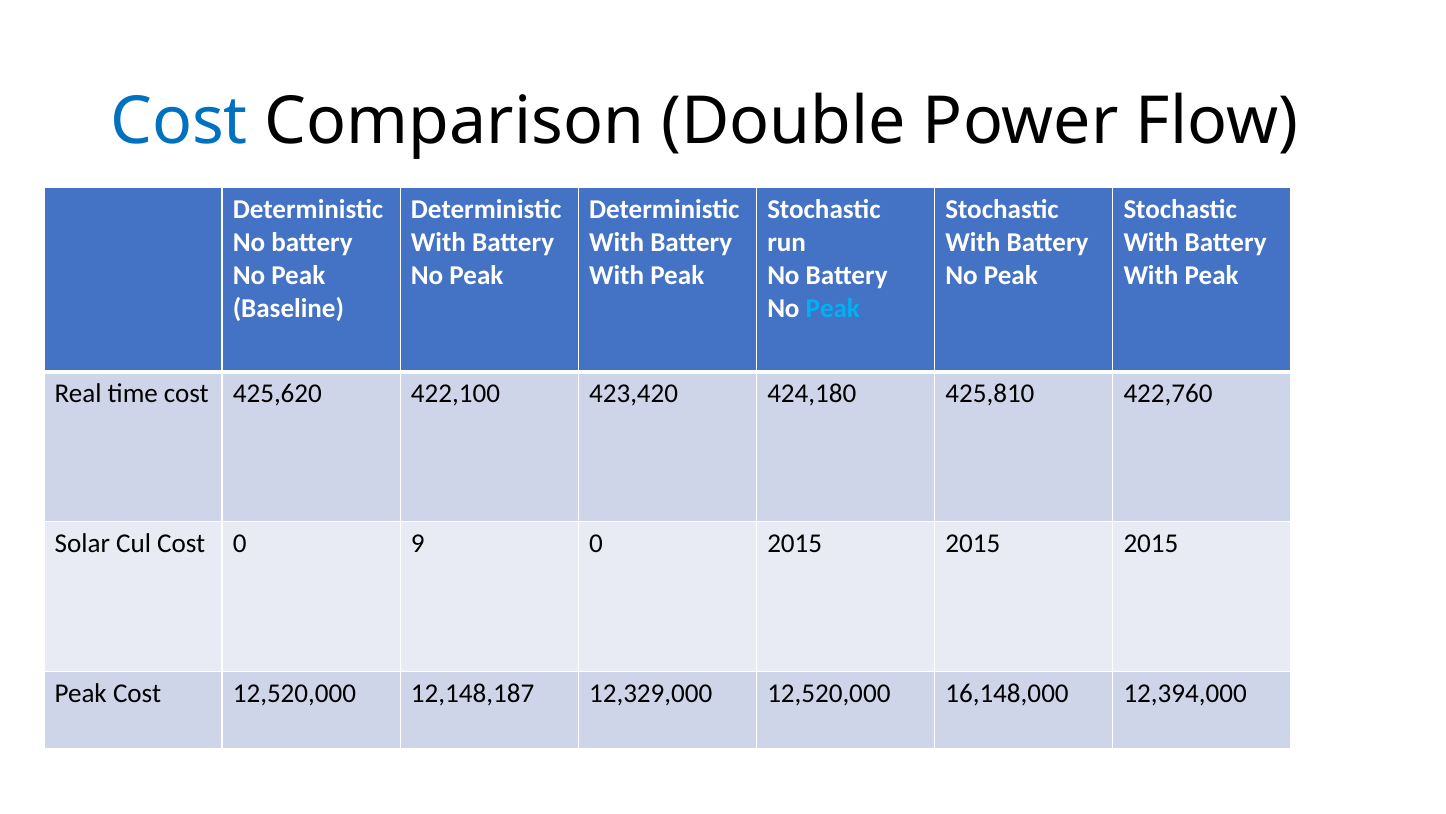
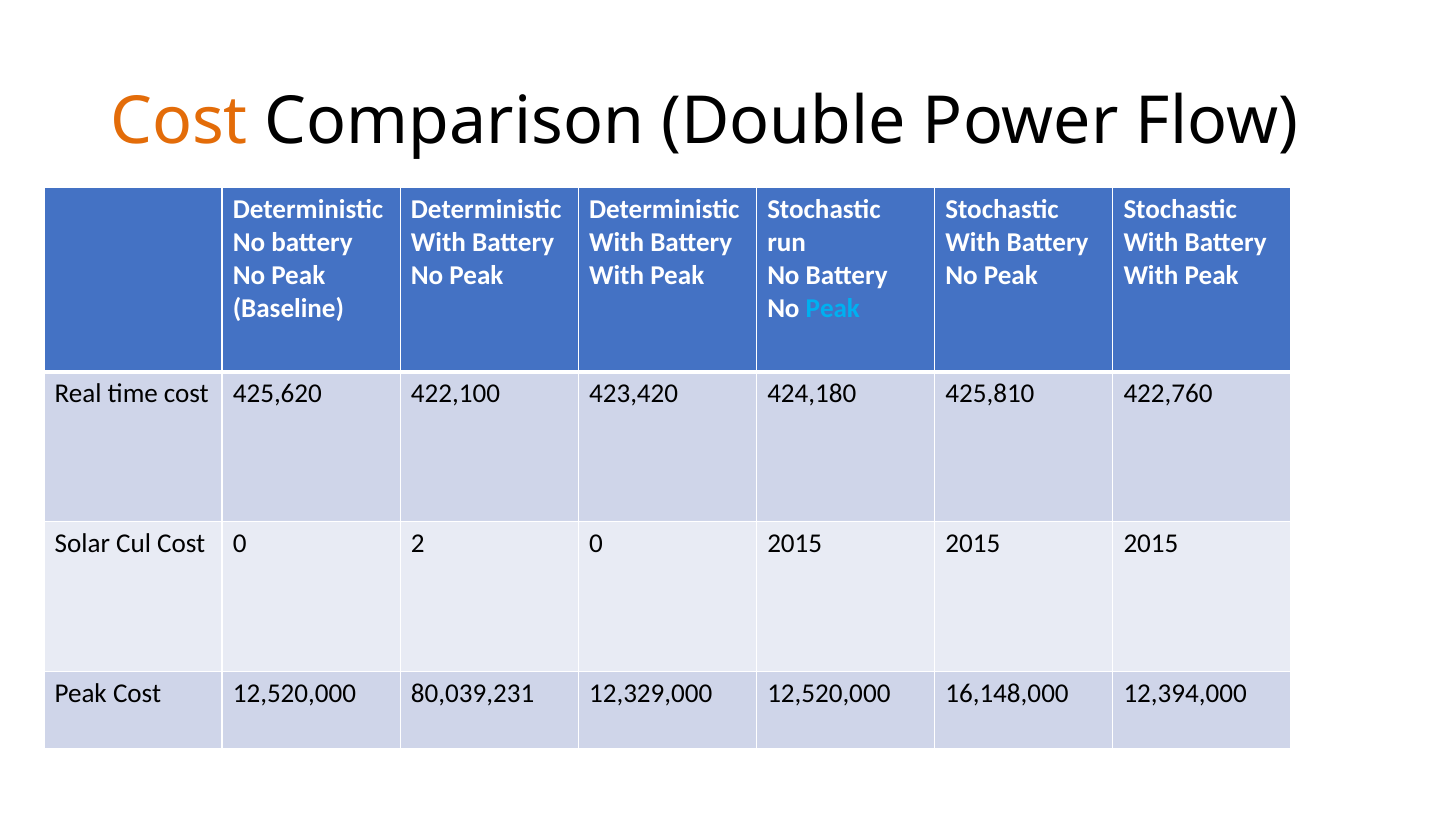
Cost colour: blue -> orange (179, 121)
9: 9 -> 2 (418, 543)
12,148,187: 12,148,187 -> 80,039,231 (473, 693)
